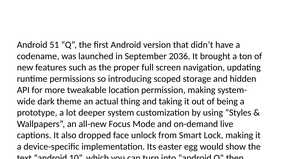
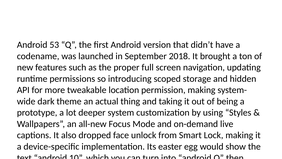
51: 51 -> 53 (54, 45)
2036: 2036 -> 2018 (180, 56)
